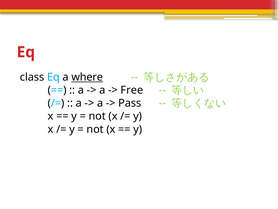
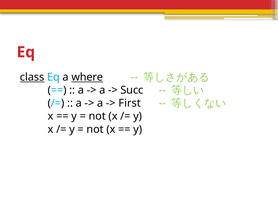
class underline: none -> present (32, 77)
Free: Free -> Succ (132, 90)
Pass: Pass -> First (130, 103)
